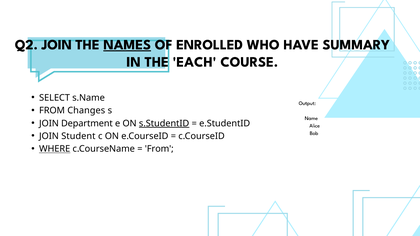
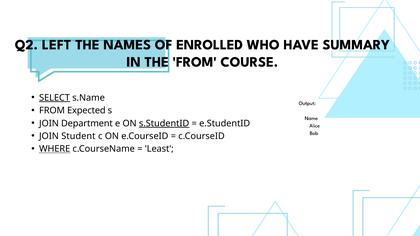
Q2 JOIN: JOIN -> LEFT (57, 45)
NAMES underline: present -> none (127, 45)
THE EACH: EACH -> FROM (195, 62)
SELECT underline: none -> present (55, 98)
Changes: Changes -> Expected (86, 111)
From: From -> Least (159, 149)
